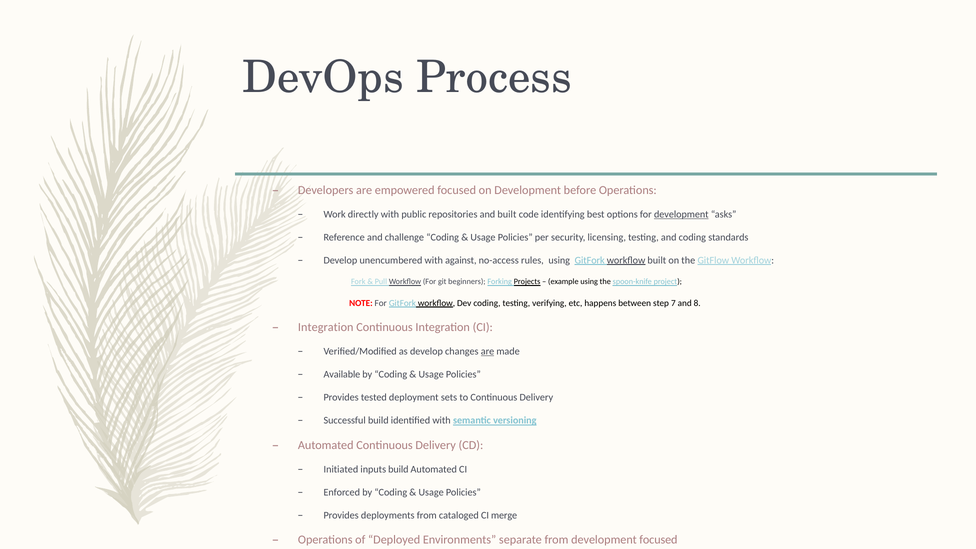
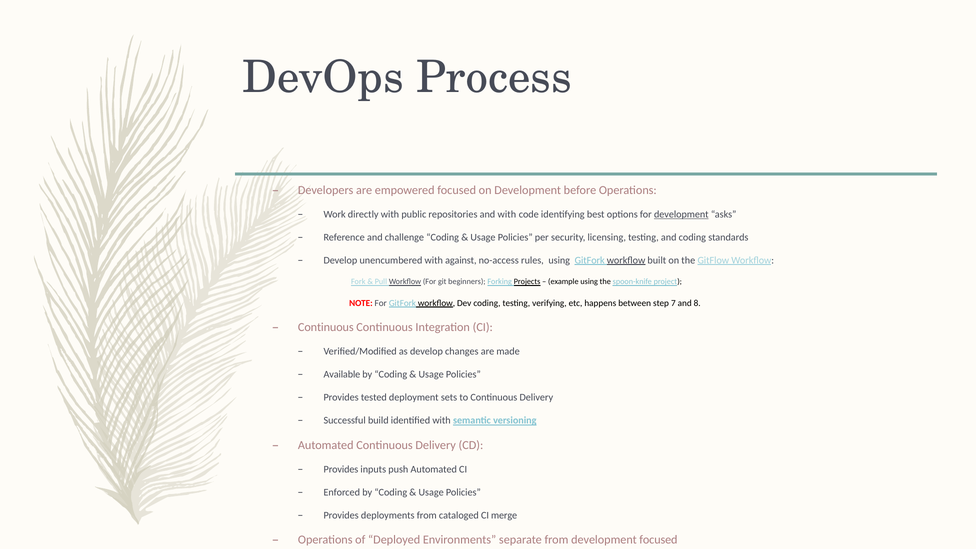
and built: built -> with (507, 214)
Integration: Integration -> Continuous (326, 327)
are underline: present -> none (488, 351)
Initiated: Initiated -> Provides (341, 469)
inputs build: build -> push (398, 469)
